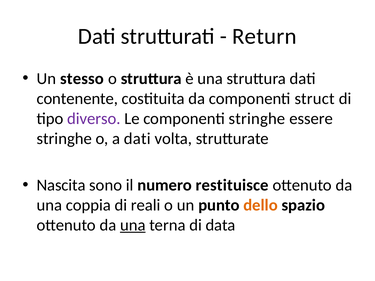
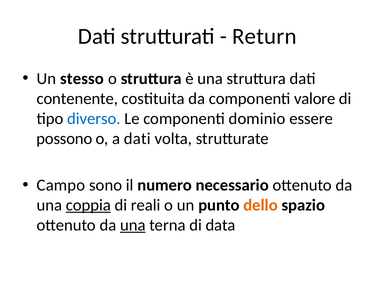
struct: struct -> valore (315, 99)
diverso colour: purple -> blue (94, 119)
componenti stringhe: stringhe -> dominio (257, 119)
stringhe: stringhe -> possono (64, 139)
Nascita: Nascita -> Campo (61, 185)
restituisce: restituisce -> necessario (232, 185)
coppia underline: none -> present (88, 205)
